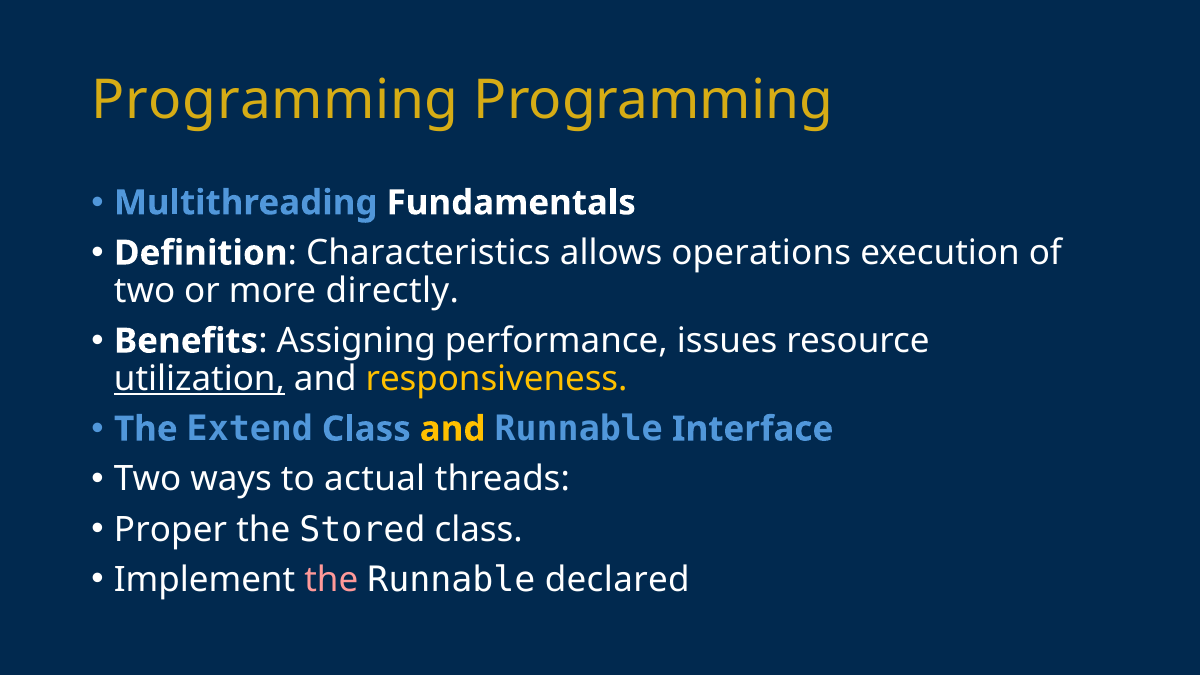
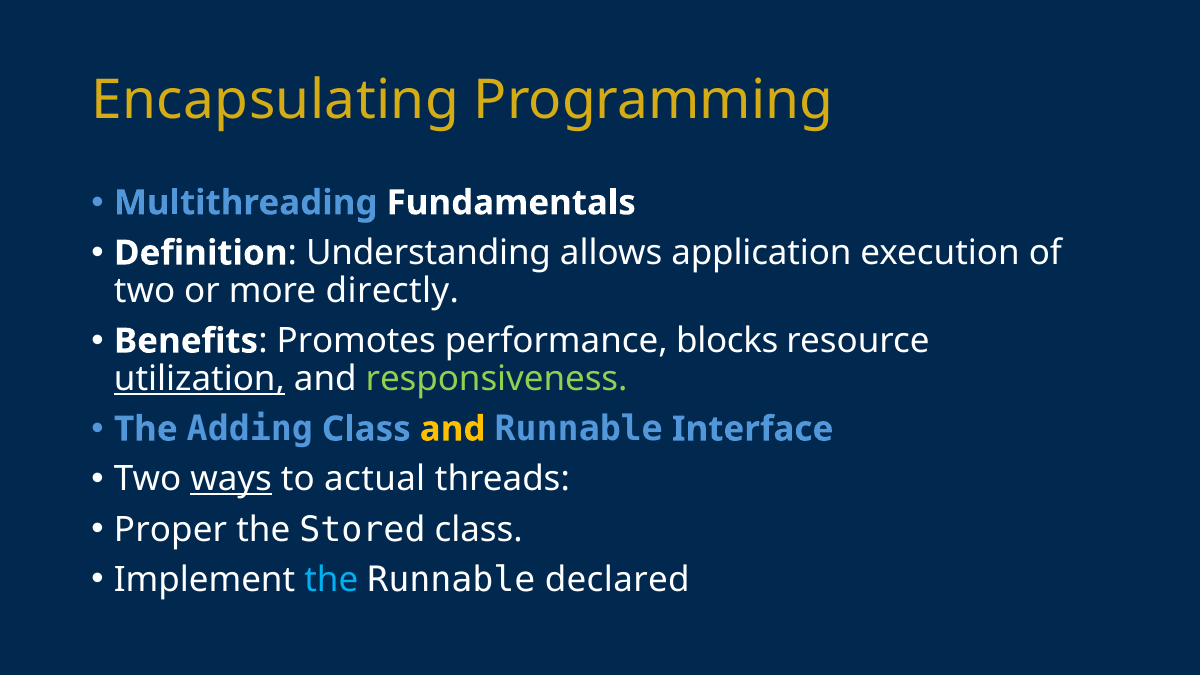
Programming: Programming -> Encapsulating (275, 101)
Characteristics: Characteristics -> Understanding (429, 253)
operations: operations -> application (761, 253)
Assigning: Assigning -> Promotes (356, 341)
issues: issues -> blocks (727, 341)
responsiveness colour: yellow -> light green (497, 379)
Extend: Extend -> Adding (250, 429)
ways underline: none -> present (231, 479)
the colour: pink -> light blue (331, 580)
